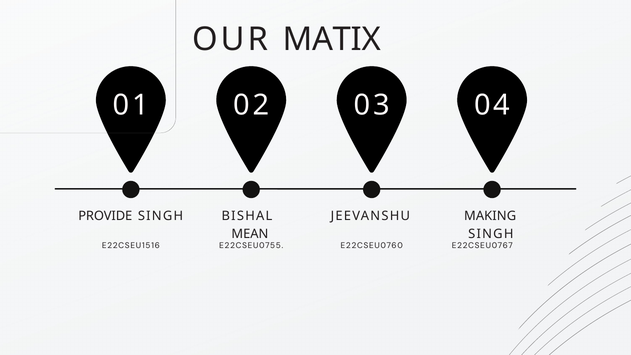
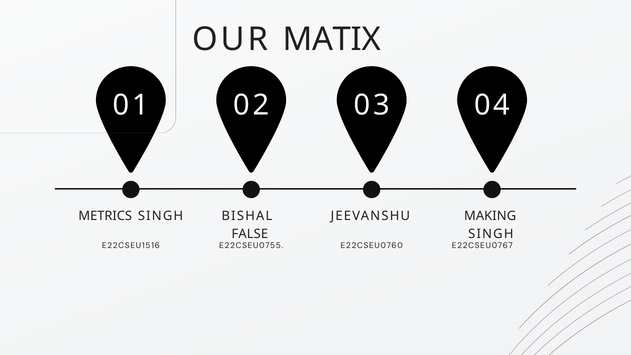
PROVIDE: PROVIDE -> METRICS (105, 216)
MEAN: MEAN -> FALSE (250, 234)
